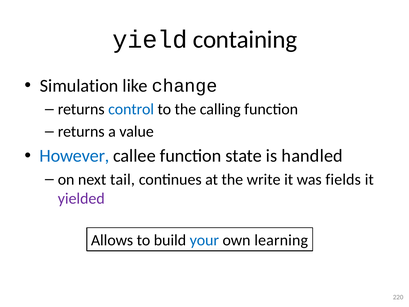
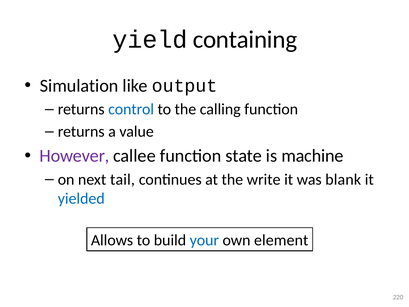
change: change -> output (185, 86)
However colour: blue -> purple (75, 156)
handled: handled -> machine (312, 156)
fields: fields -> blank (343, 179)
yielded colour: purple -> blue (81, 198)
learning: learning -> element (281, 240)
